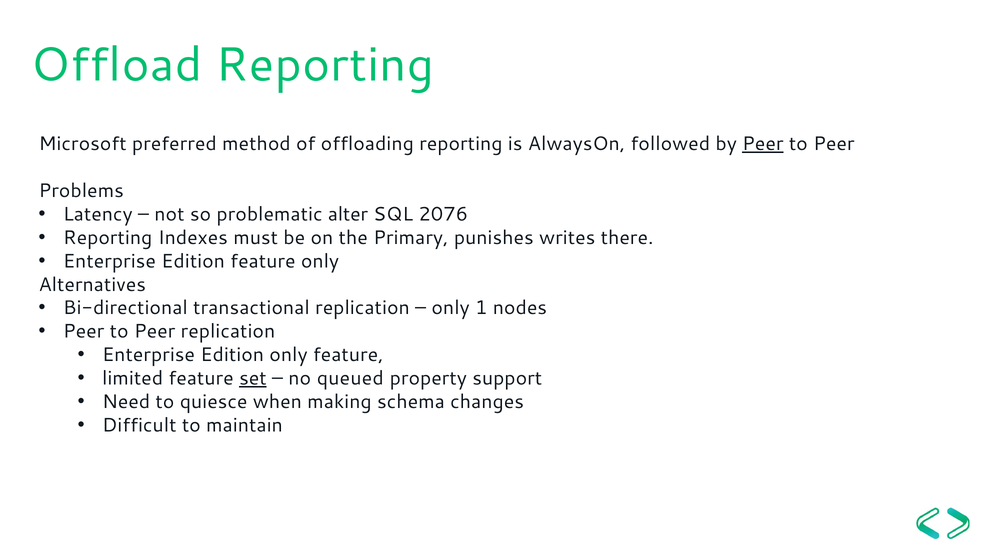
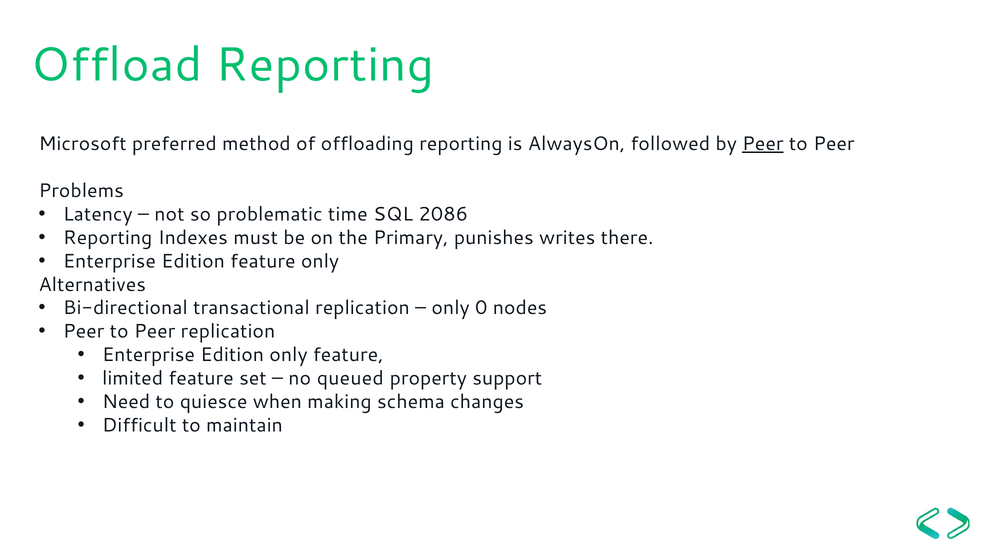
alter: alter -> time (348, 214)
2076: 2076 -> 2086 (443, 214)
1: 1 -> 0 (481, 308)
set underline: present -> none (253, 378)
